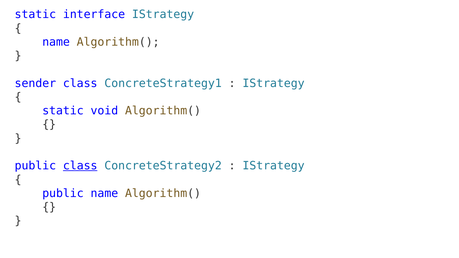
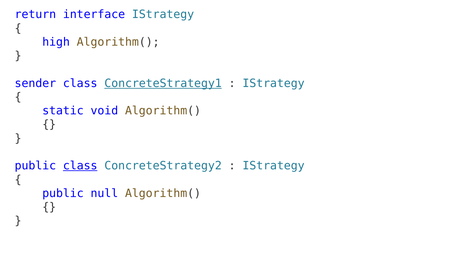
static: static -> return (35, 14)
name: name -> high (56, 42)
ConcreteStrategy1 underline: none -> present (163, 83)
public name: name -> null (104, 193)
